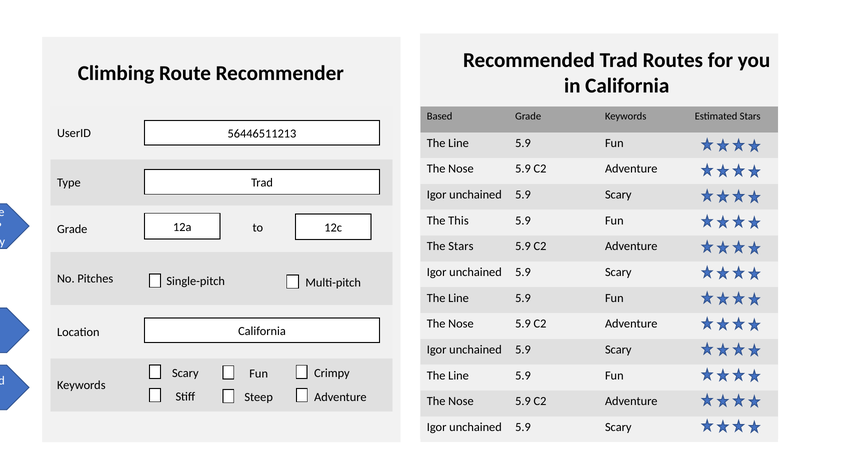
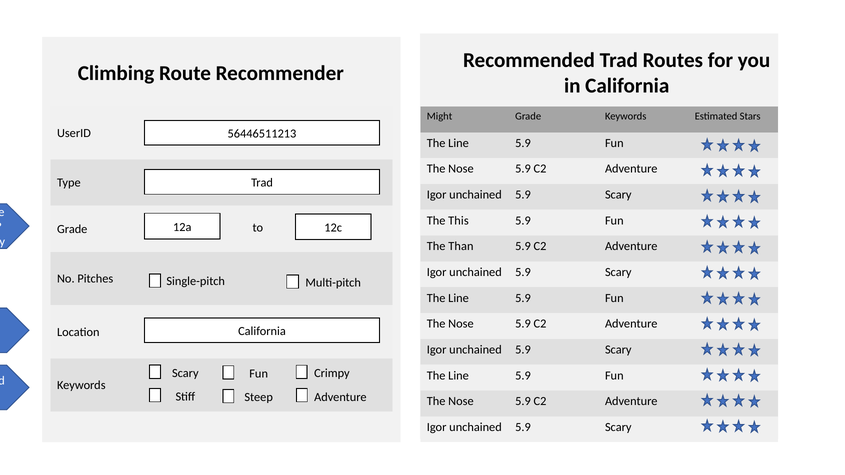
Based: Based -> Might (440, 116)
The Stars: Stars -> Than (461, 247)
